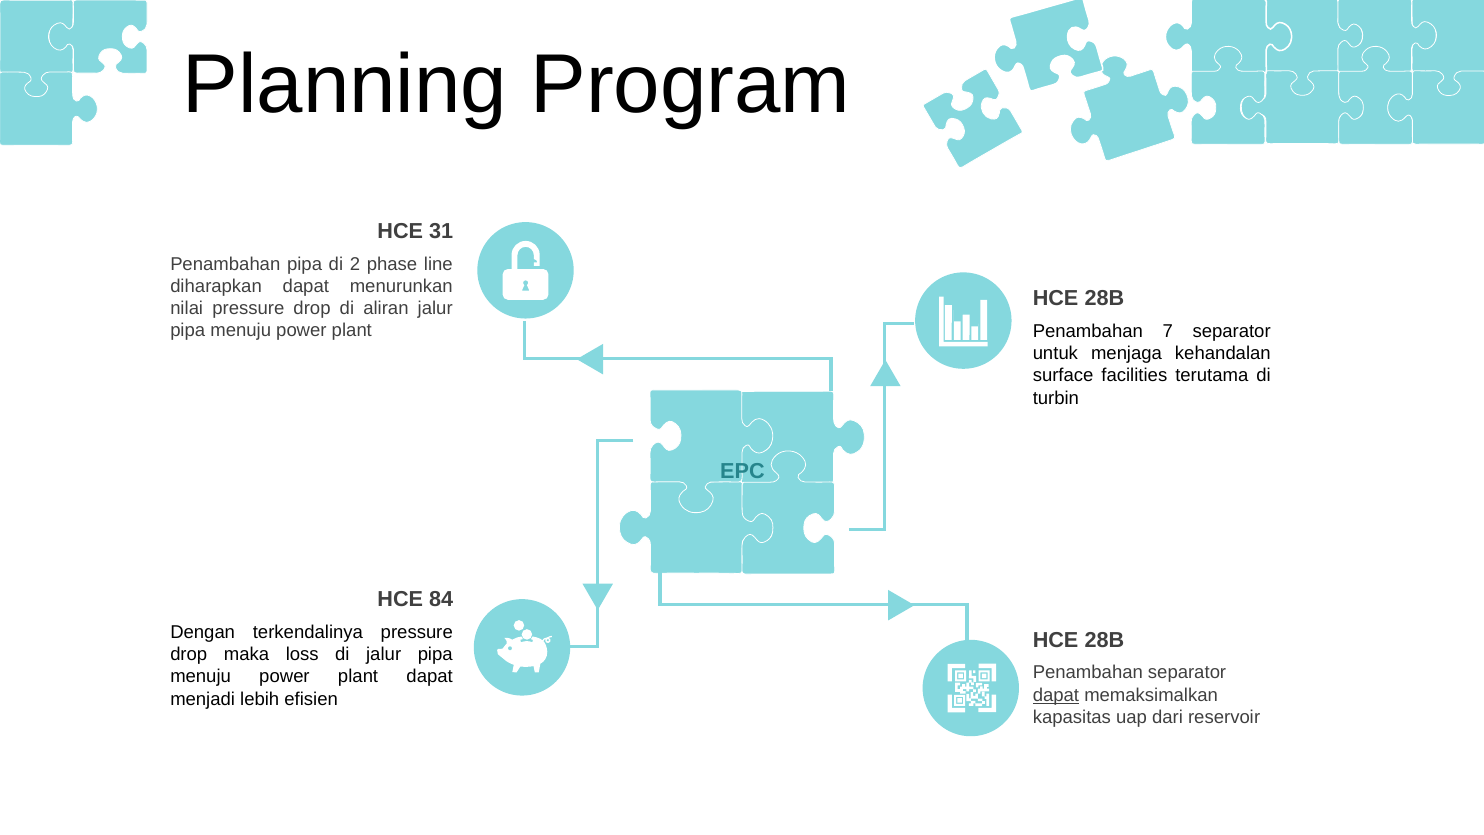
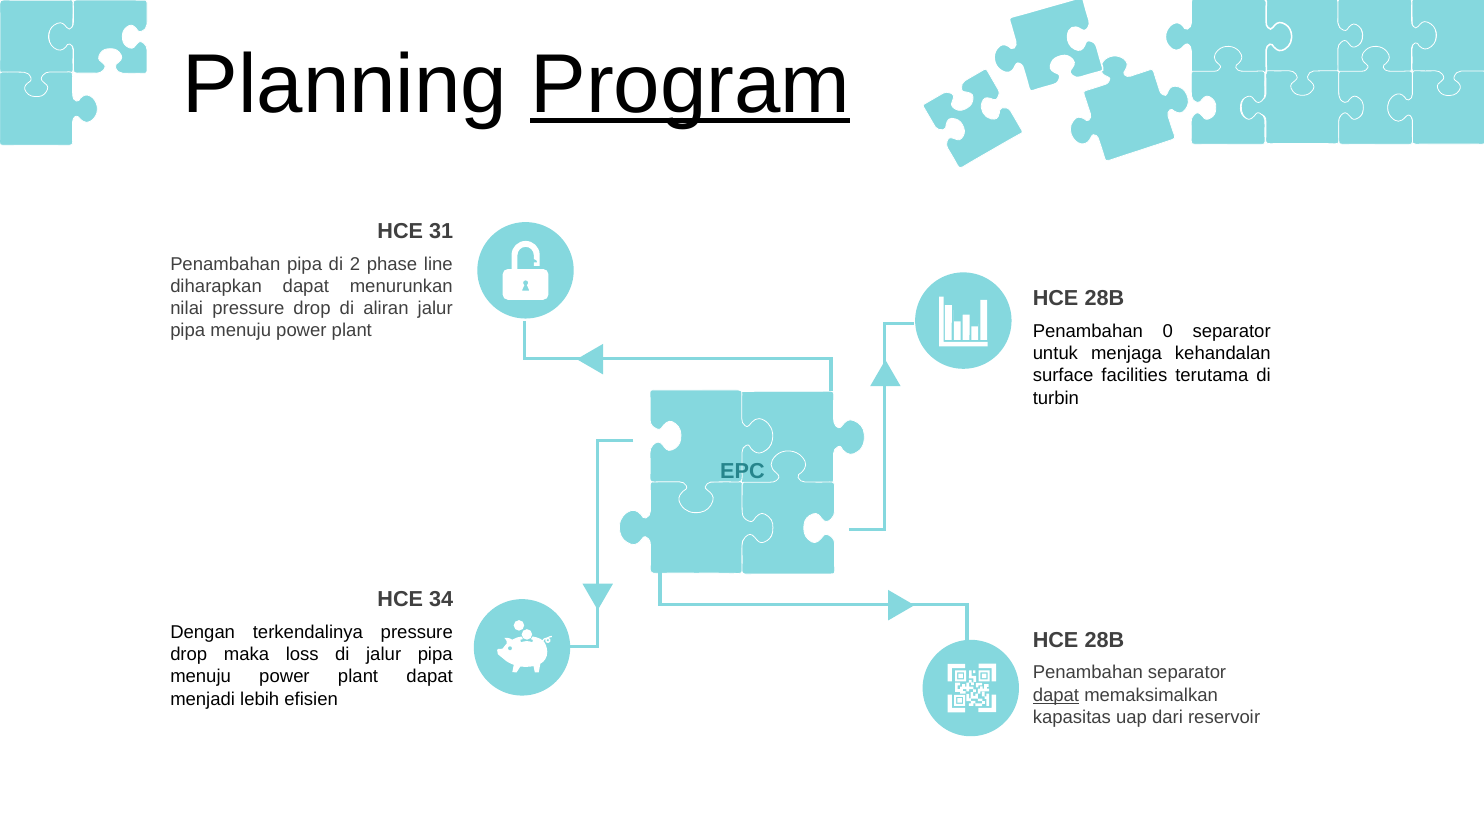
Program underline: none -> present (690, 85)
7: 7 -> 0 (1168, 331)
84: 84 -> 34 (441, 599)
